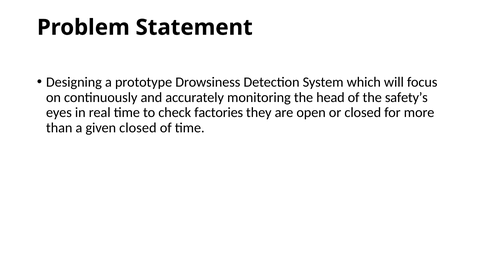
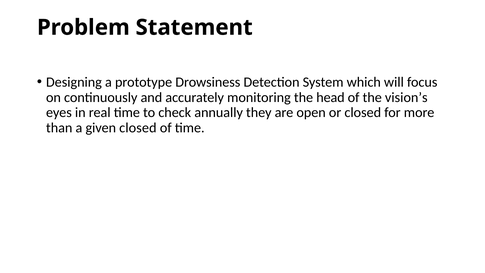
safety’s: safety’s -> vision’s (406, 97)
factories: factories -> annually (219, 113)
